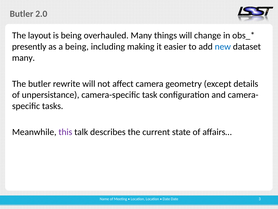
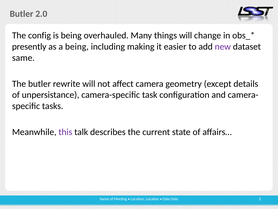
layout: layout -> config (40, 35)
new colour: blue -> purple (223, 47)
many: many -> same (23, 58)
